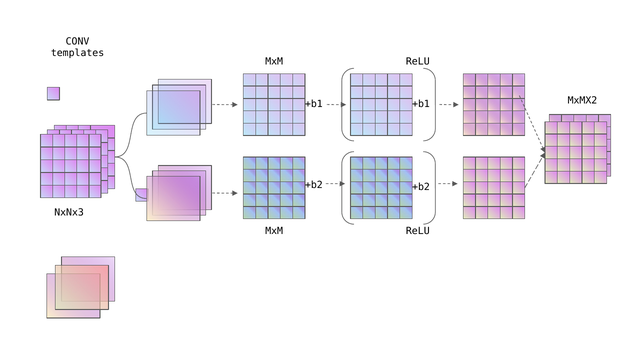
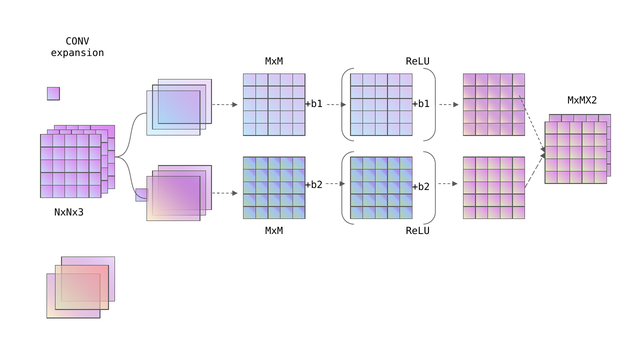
templates: templates -> expansion (78, 53)
